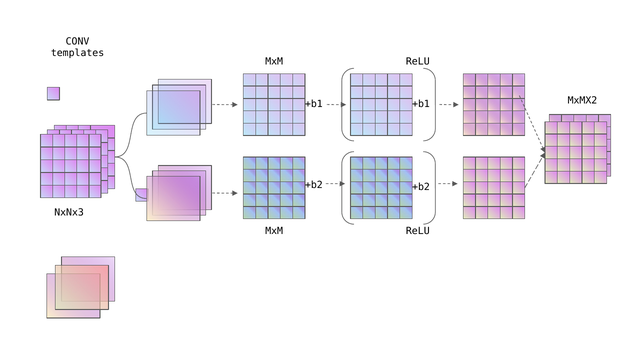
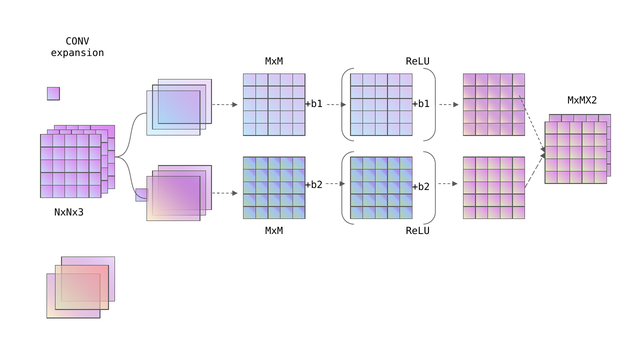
templates: templates -> expansion (78, 53)
